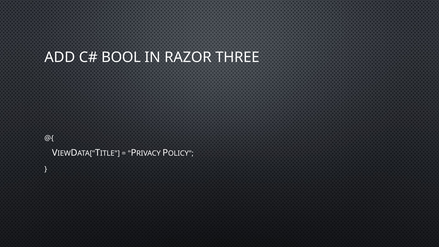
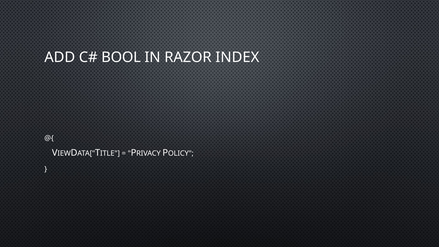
THREE: THREE -> INDEX (237, 57)
